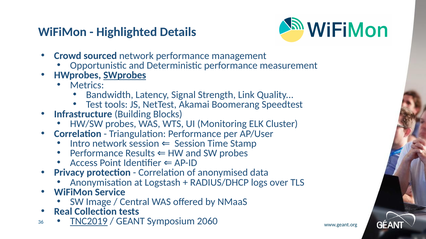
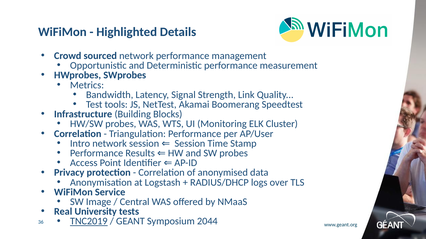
SWprobes underline: present -> none (125, 75)
Collection: Collection -> University (96, 212)
2060: 2060 -> 2044 (207, 222)
